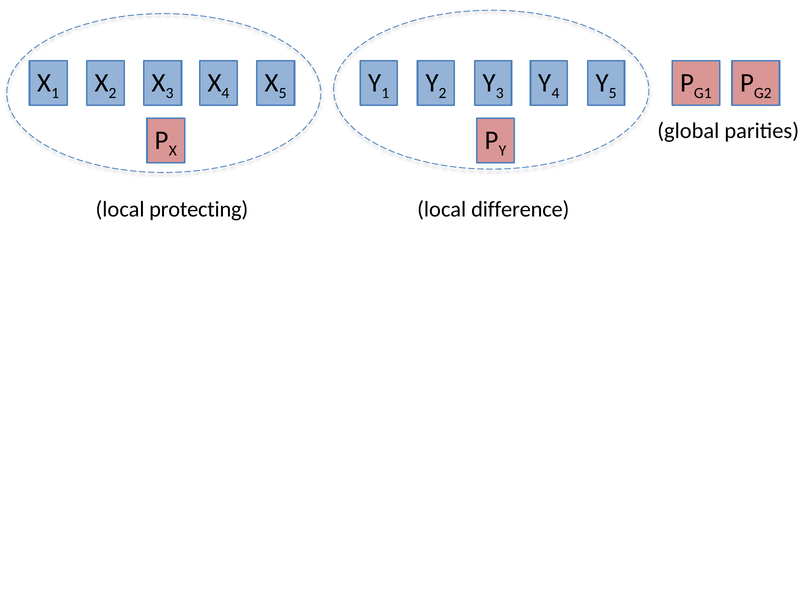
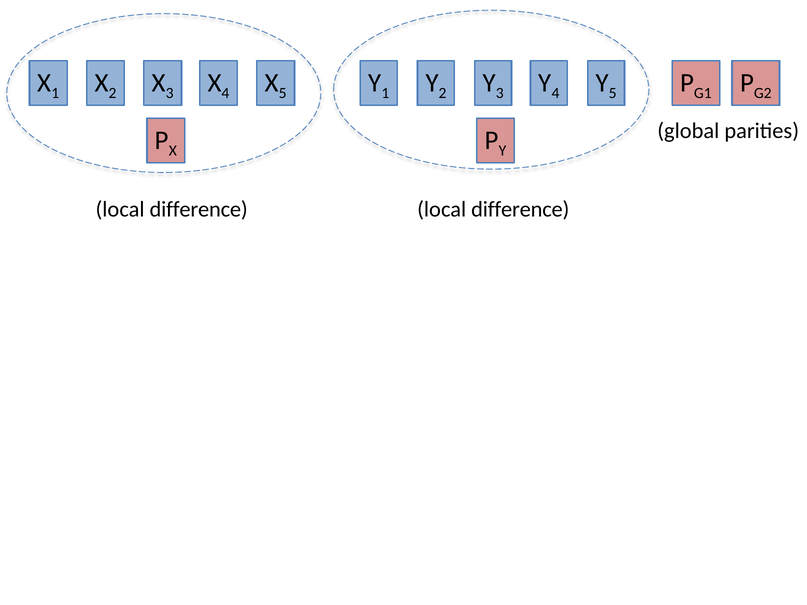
protecting: protecting -> difference (199, 209)
